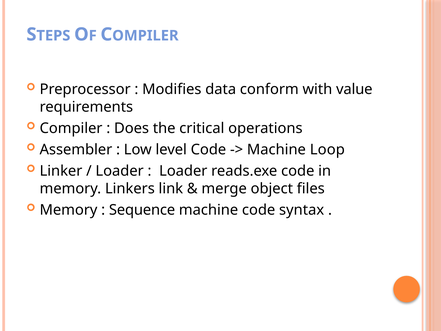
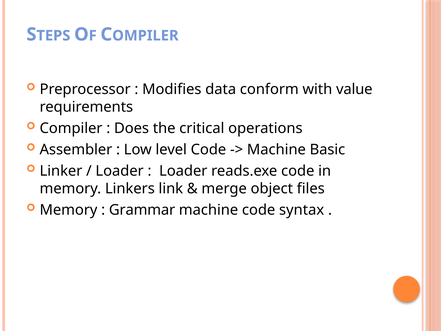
Loop: Loop -> Basic (327, 149)
Sequence: Sequence -> Grammar (142, 210)
